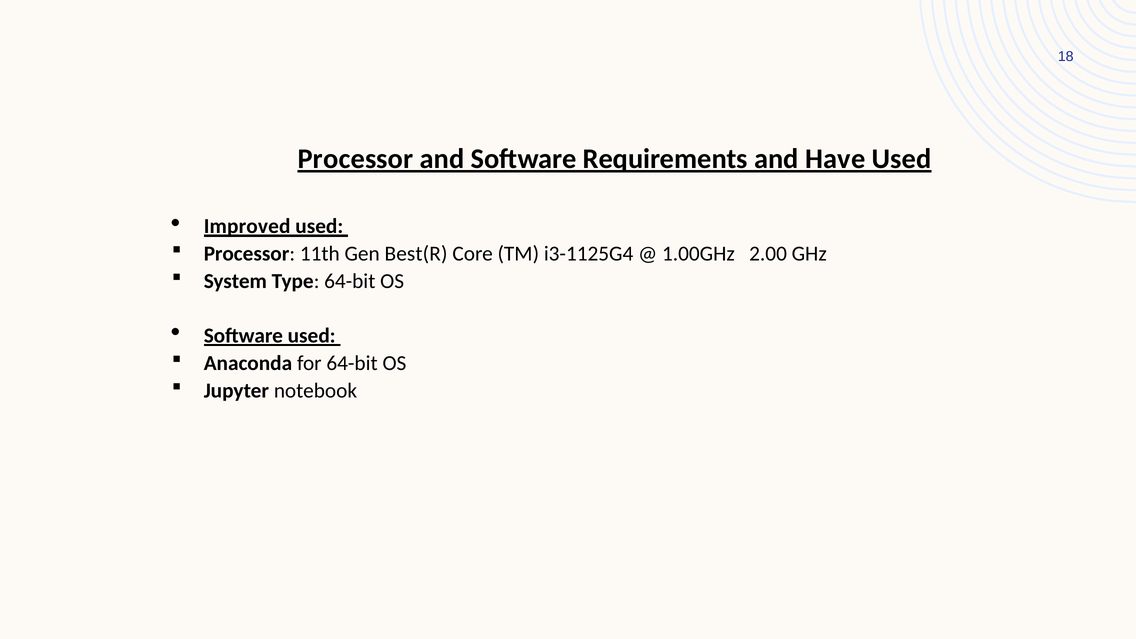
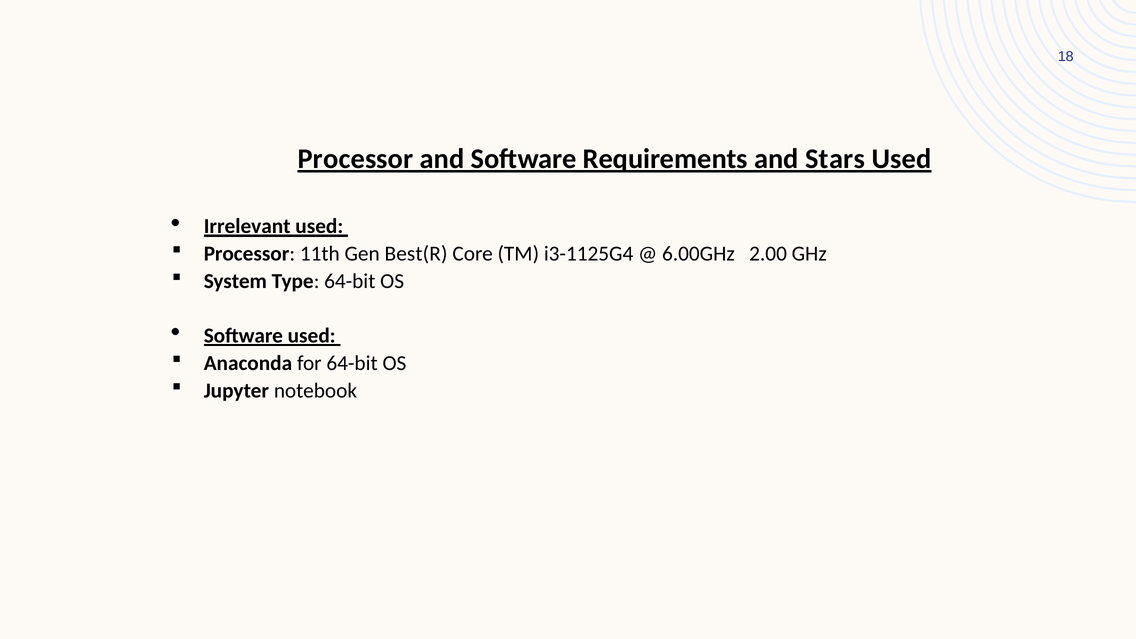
Have: Have -> Stars (835, 159)
Improved: Improved -> Irrelevant (247, 226)
1.00GHz: 1.00GHz -> 6.00GHz (698, 254)
